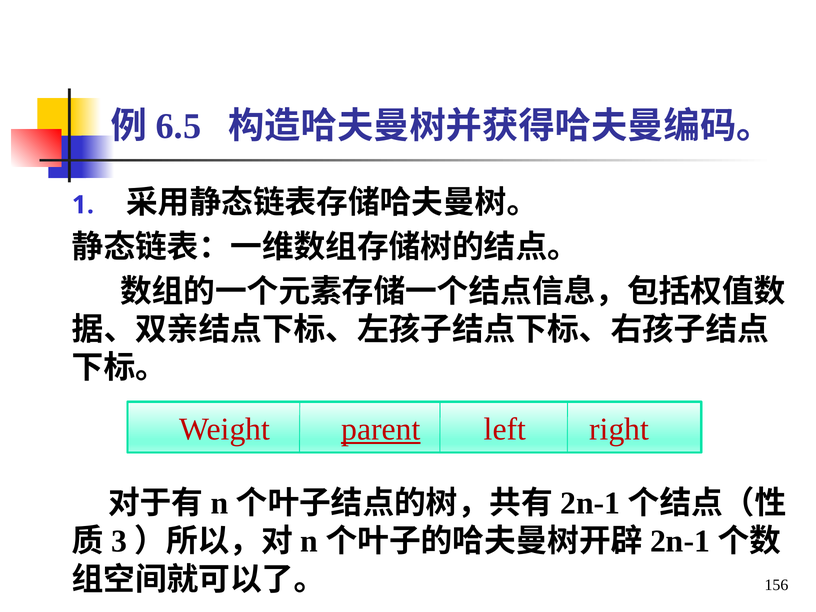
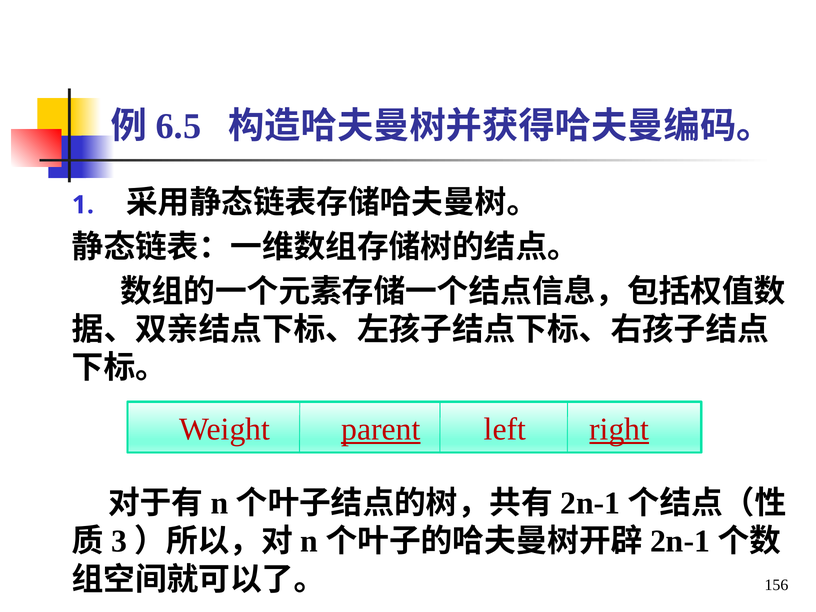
right underline: none -> present (619, 429)
